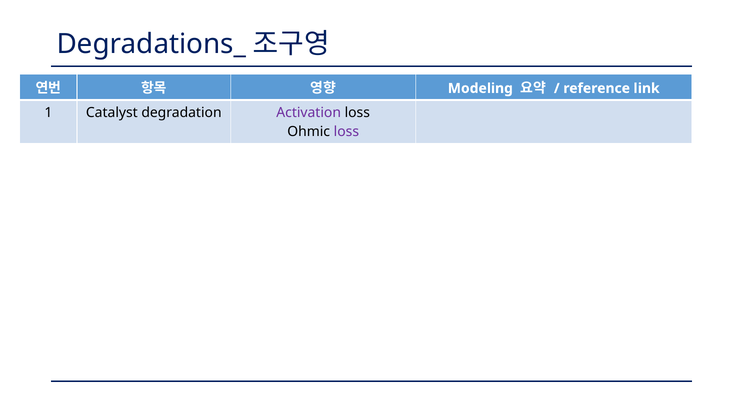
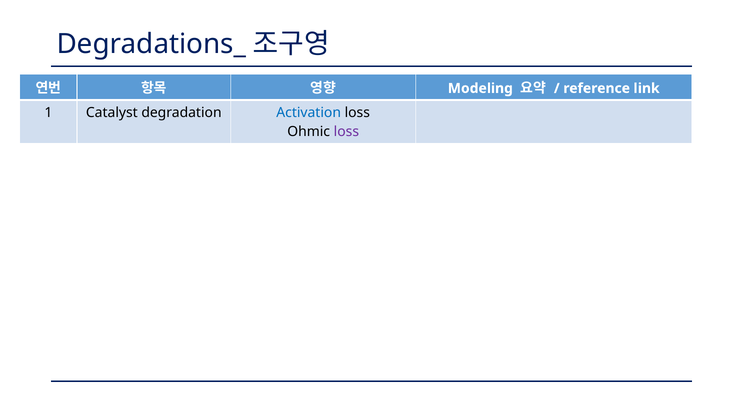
Activation colour: purple -> blue (309, 113)
